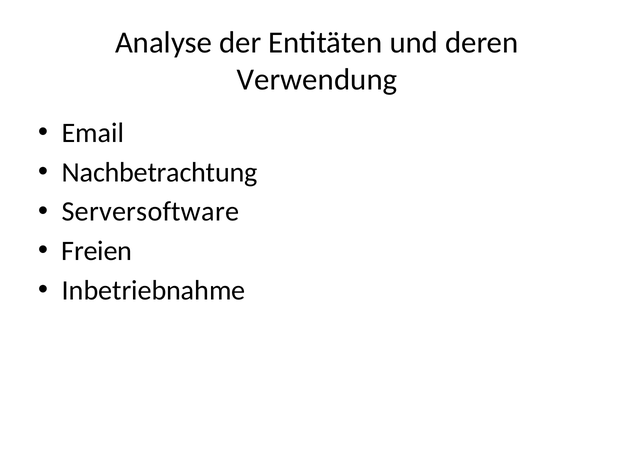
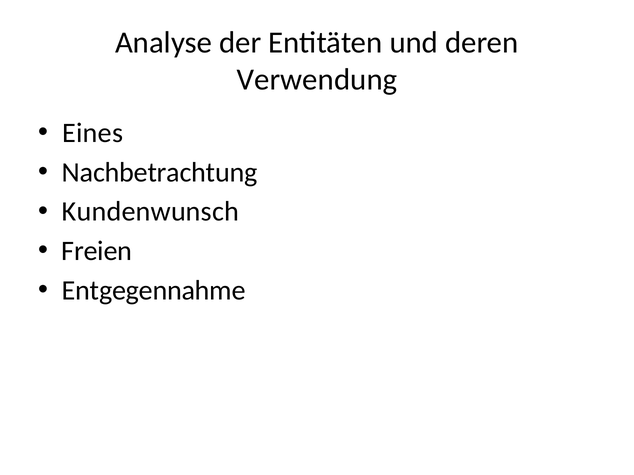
Email: Email -> Eines (93, 133)
Serversoftware: Serversoftware -> Kundenwunsch (150, 212)
Inbetriebnahme: Inbetriebnahme -> Entgegennahme (154, 291)
